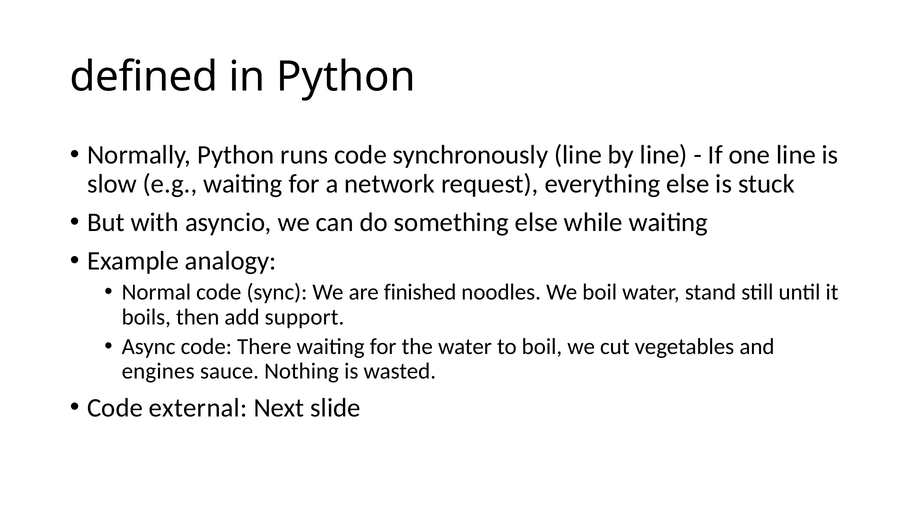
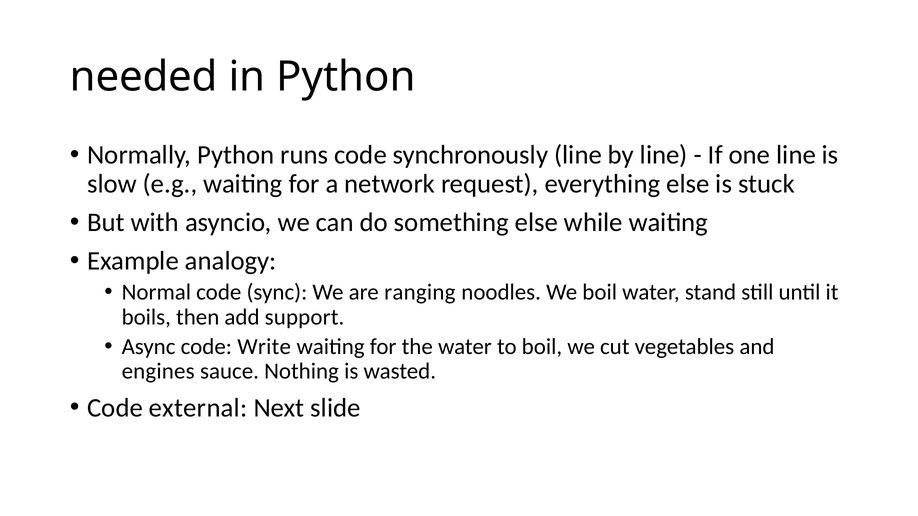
defined: defined -> needed (144, 77)
finished: finished -> ranging (420, 293)
There: There -> Write (264, 347)
